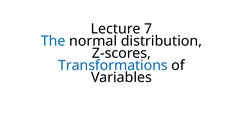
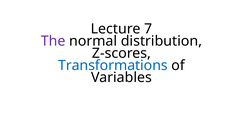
The colour: blue -> purple (53, 41)
